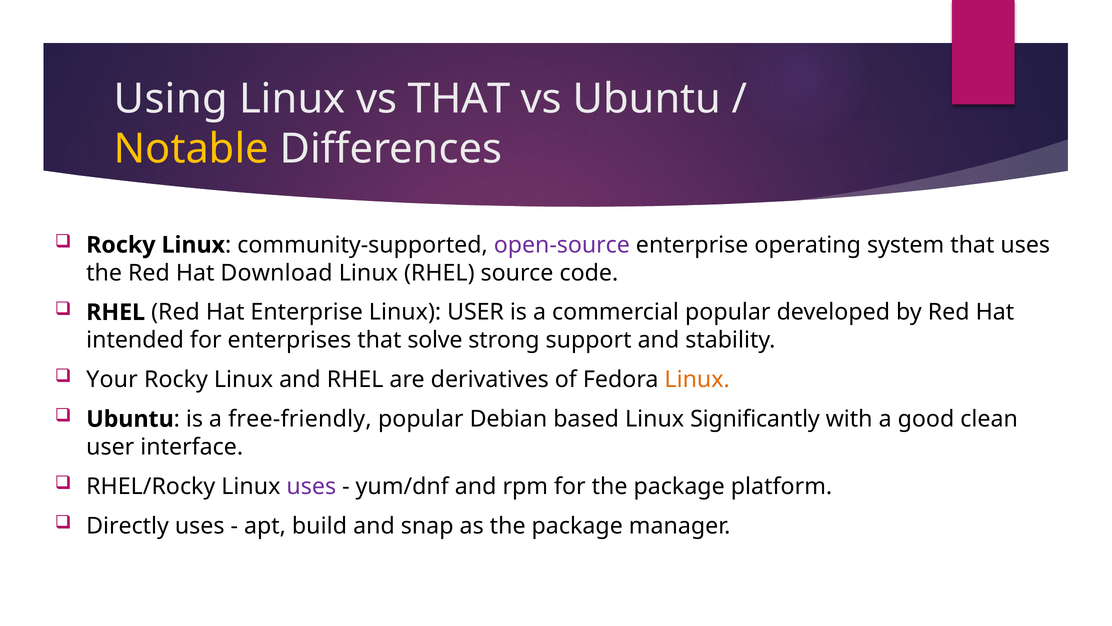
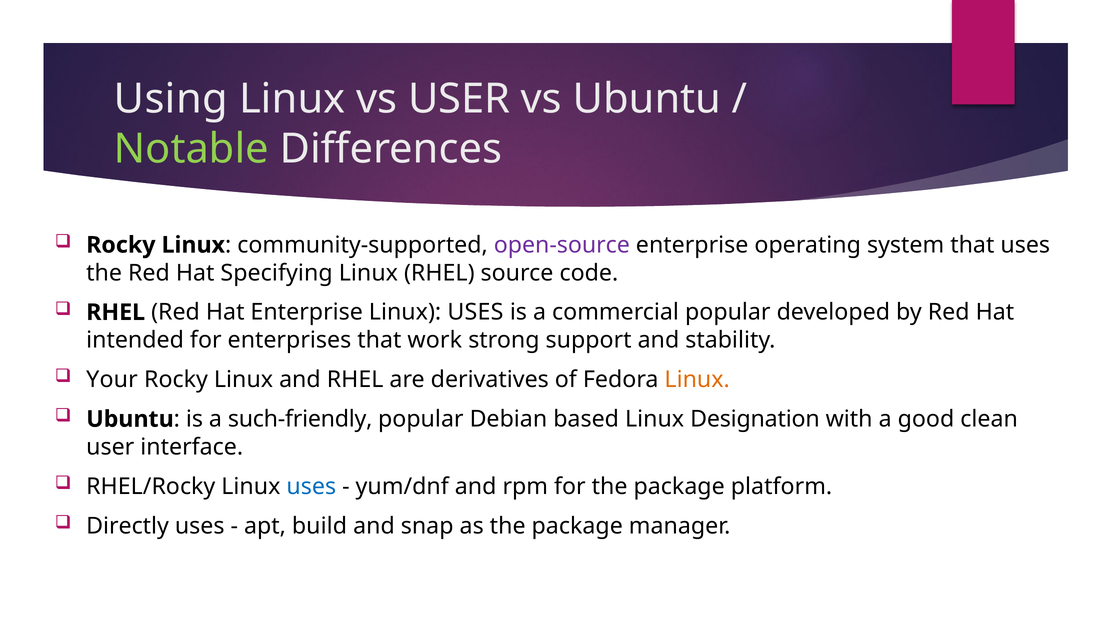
vs THAT: THAT -> USER (459, 99)
Notable colour: yellow -> light green (191, 149)
Download: Download -> Specifying (277, 273)
Enterprise Linux USER: USER -> USES (475, 312)
solve: solve -> work (435, 340)
free-friendly: free-friendly -> such-friendly (300, 419)
Significantly: Significantly -> Designation (755, 419)
uses colour: purple -> blue (311, 486)
